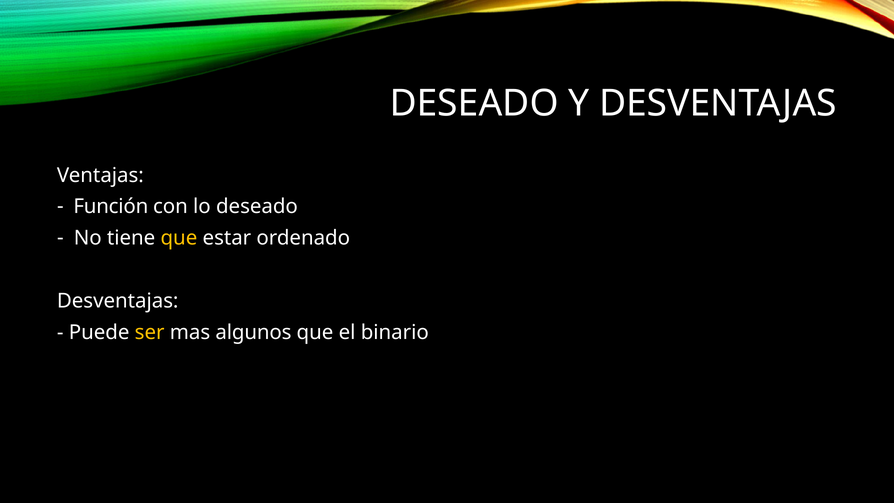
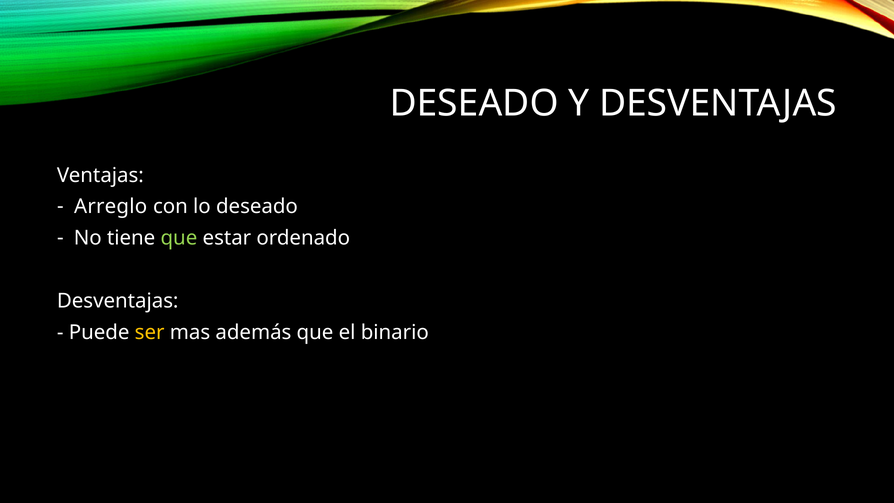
Función: Función -> Arreglo (111, 207)
que colour: yellow -> light green (179, 238)
algunos: algunos -> además (253, 332)
